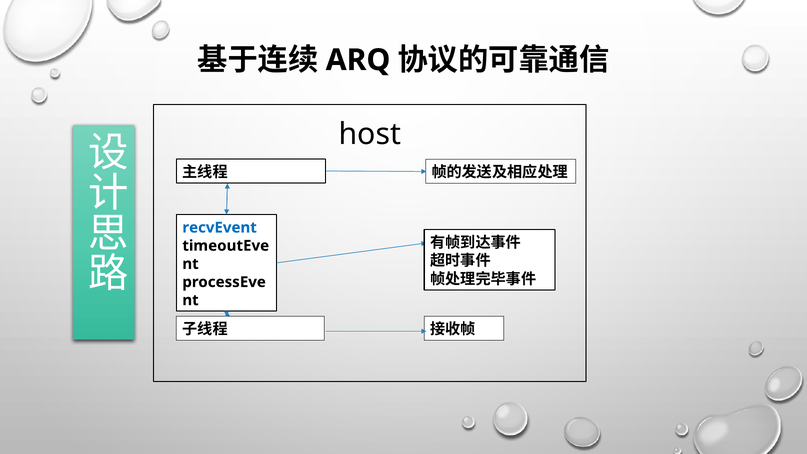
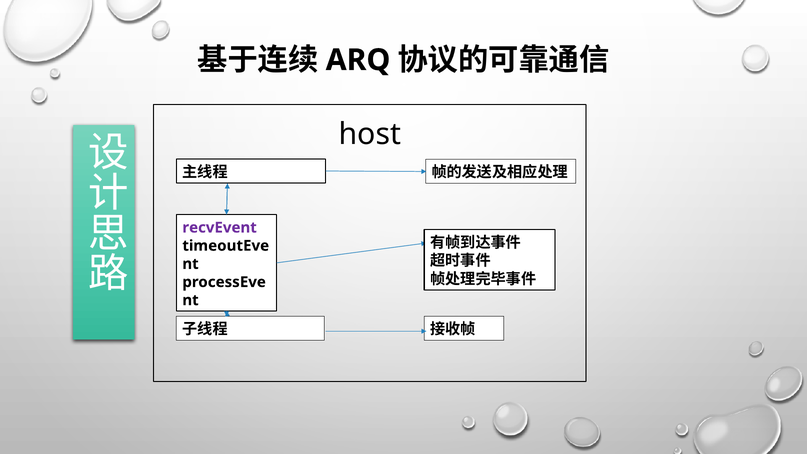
recvEvent colour: blue -> purple (220, 228)
